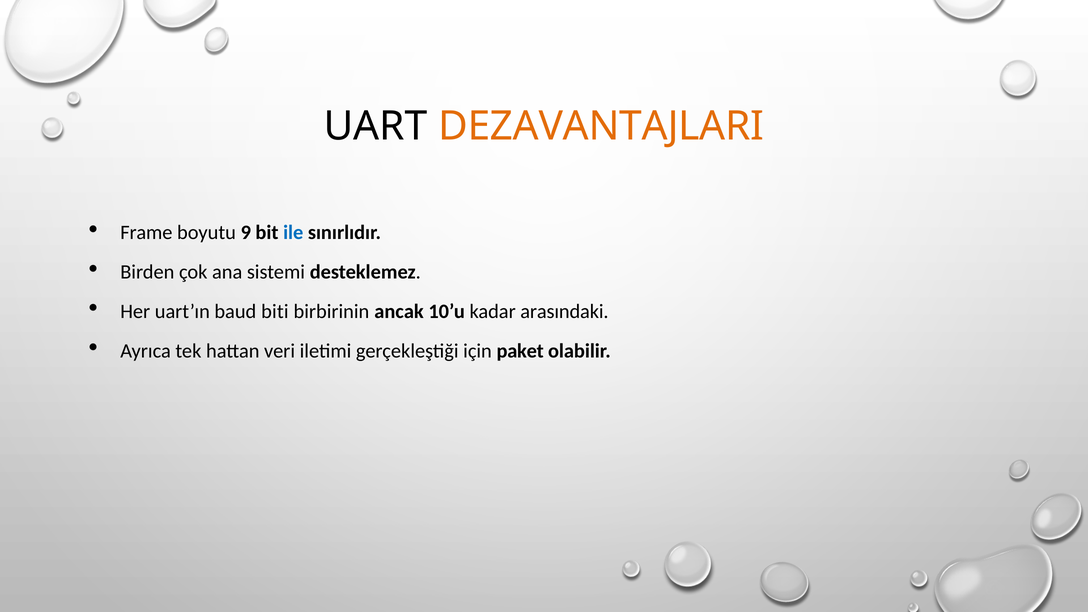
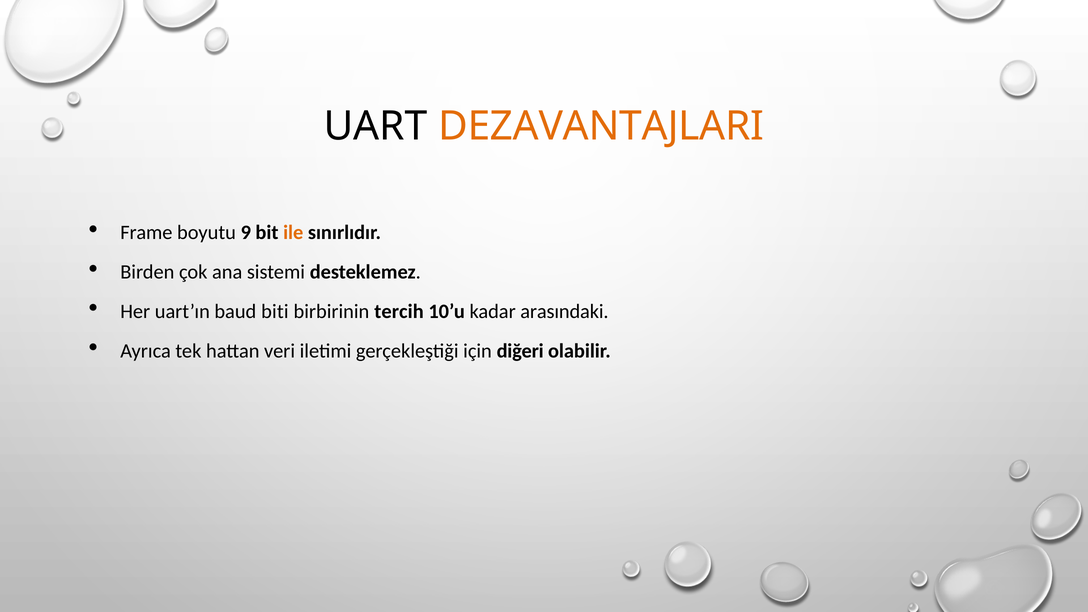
ile colour: blue -> orange (293, 233)
ancak: ancak -> tercih (399, 312)
paket: paket -> diğeri (520, 351)
